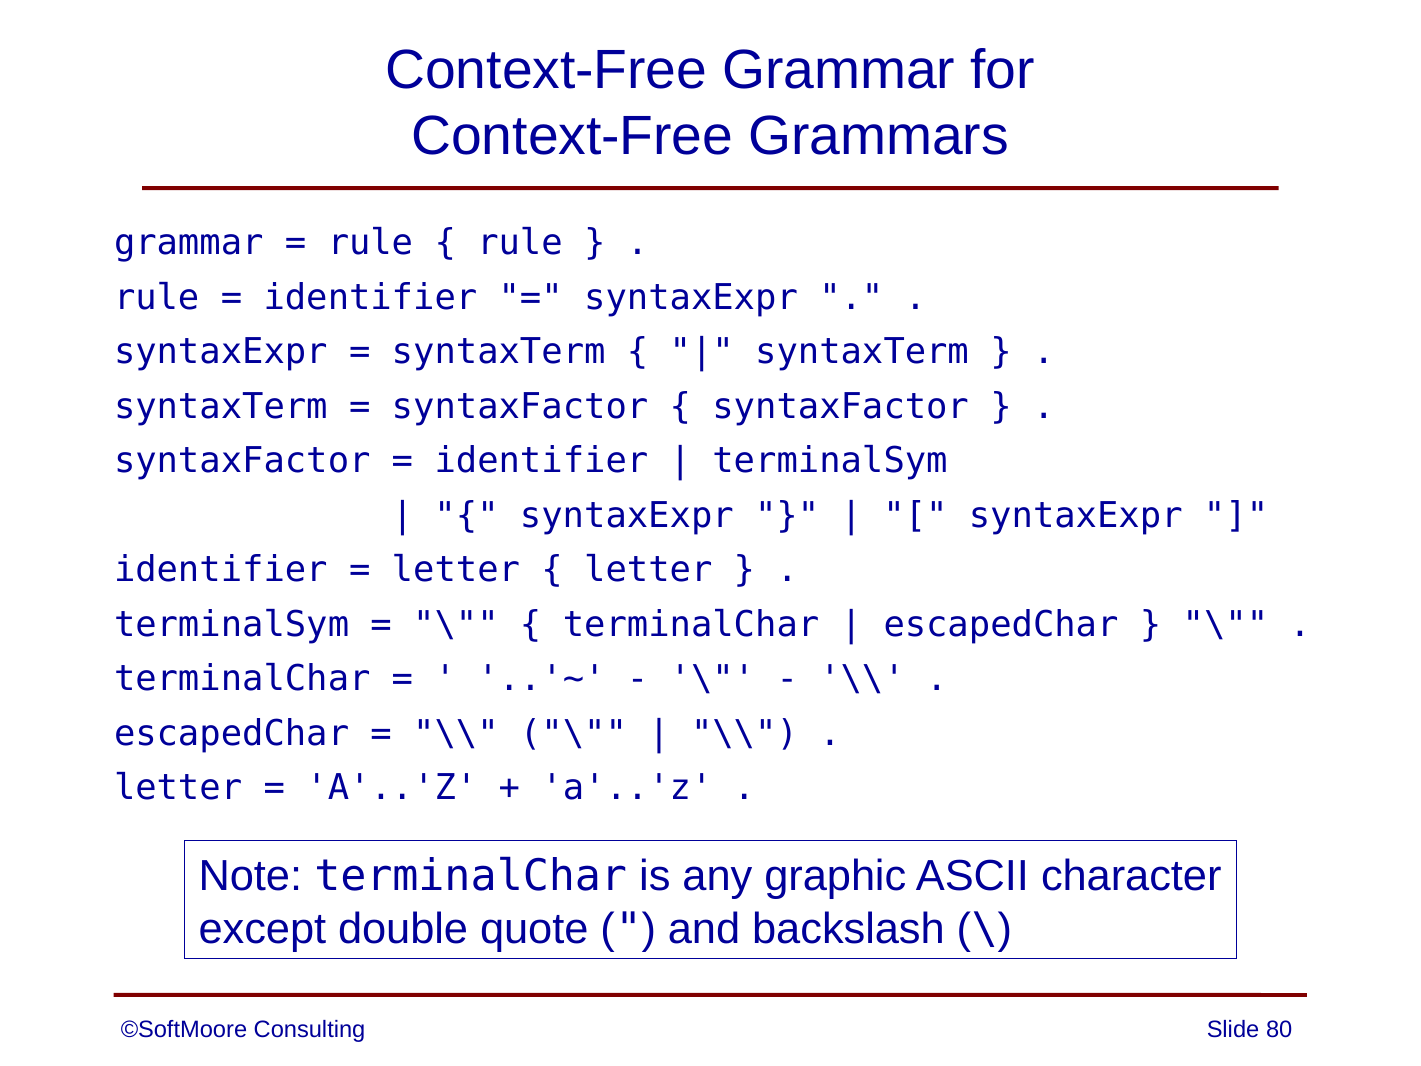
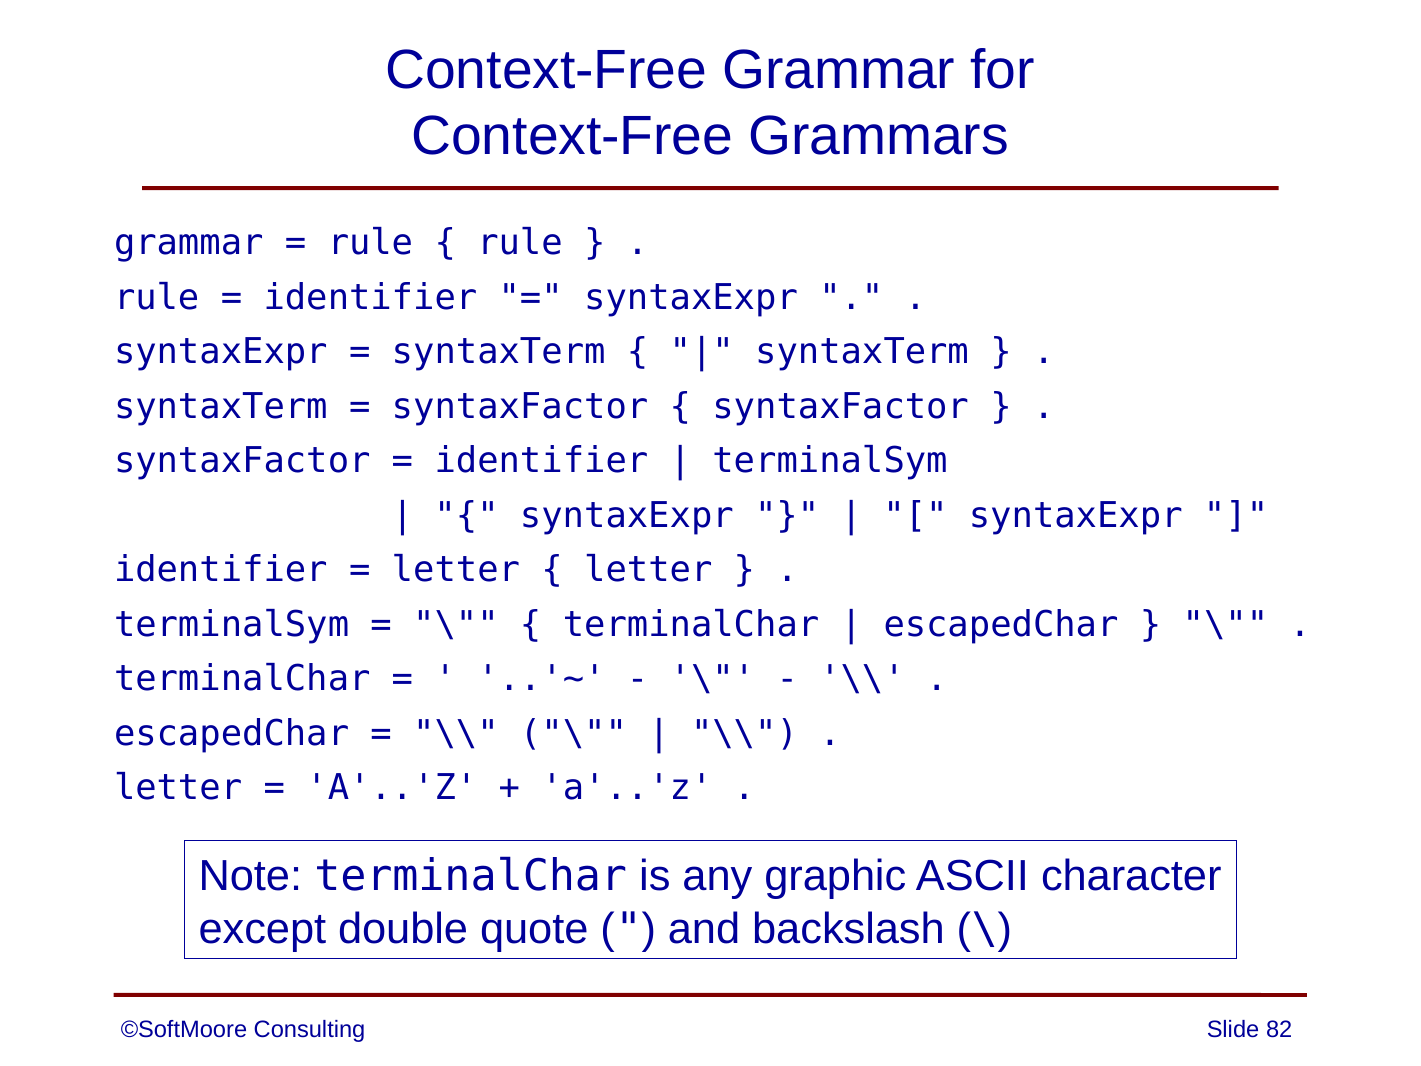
80: 80 -> 82 (1279, 1030)
